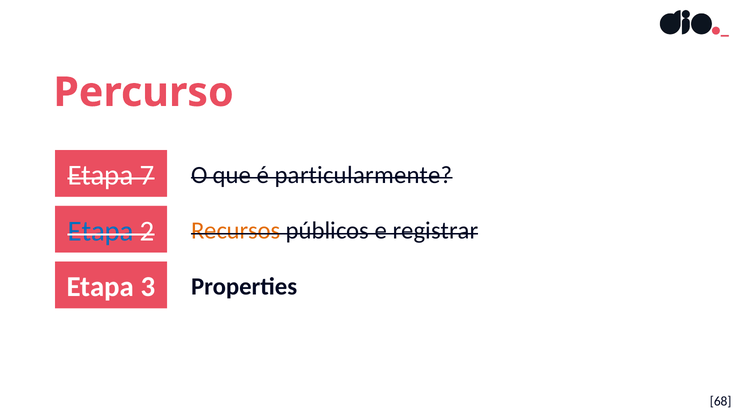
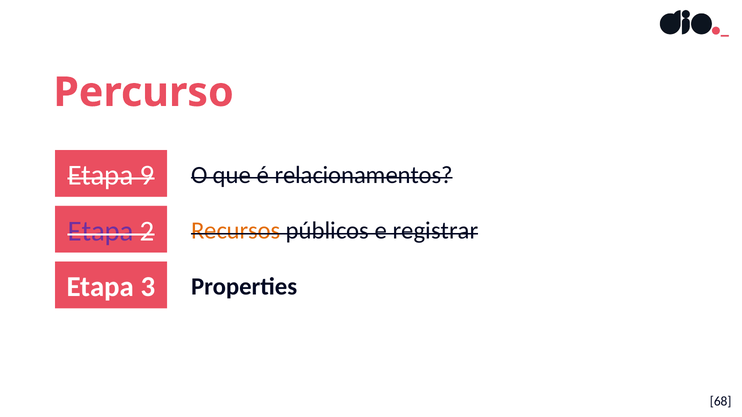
7: 7 -> 9 (147, 176)
particularmente: particularmente -> relacionamentos (364, 175)
Etapa colour: blue -> purple (101, 231)
